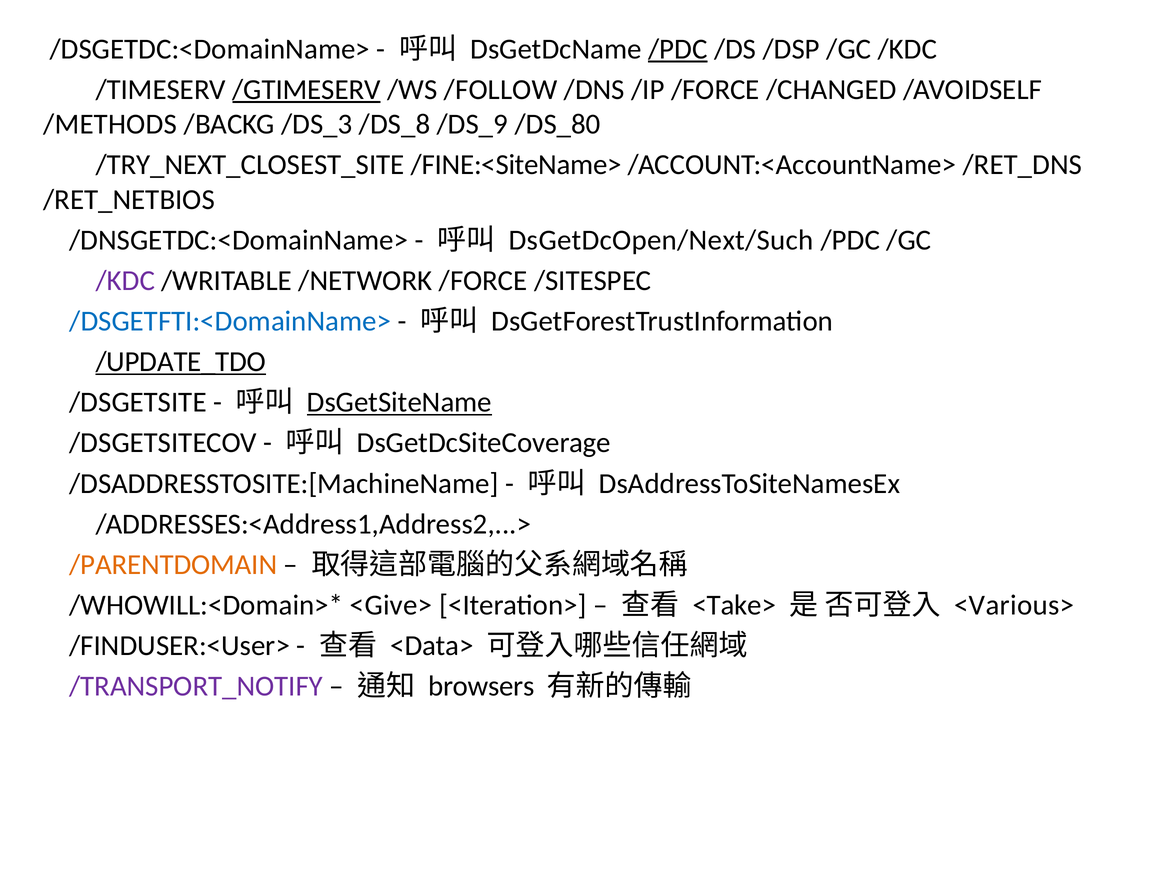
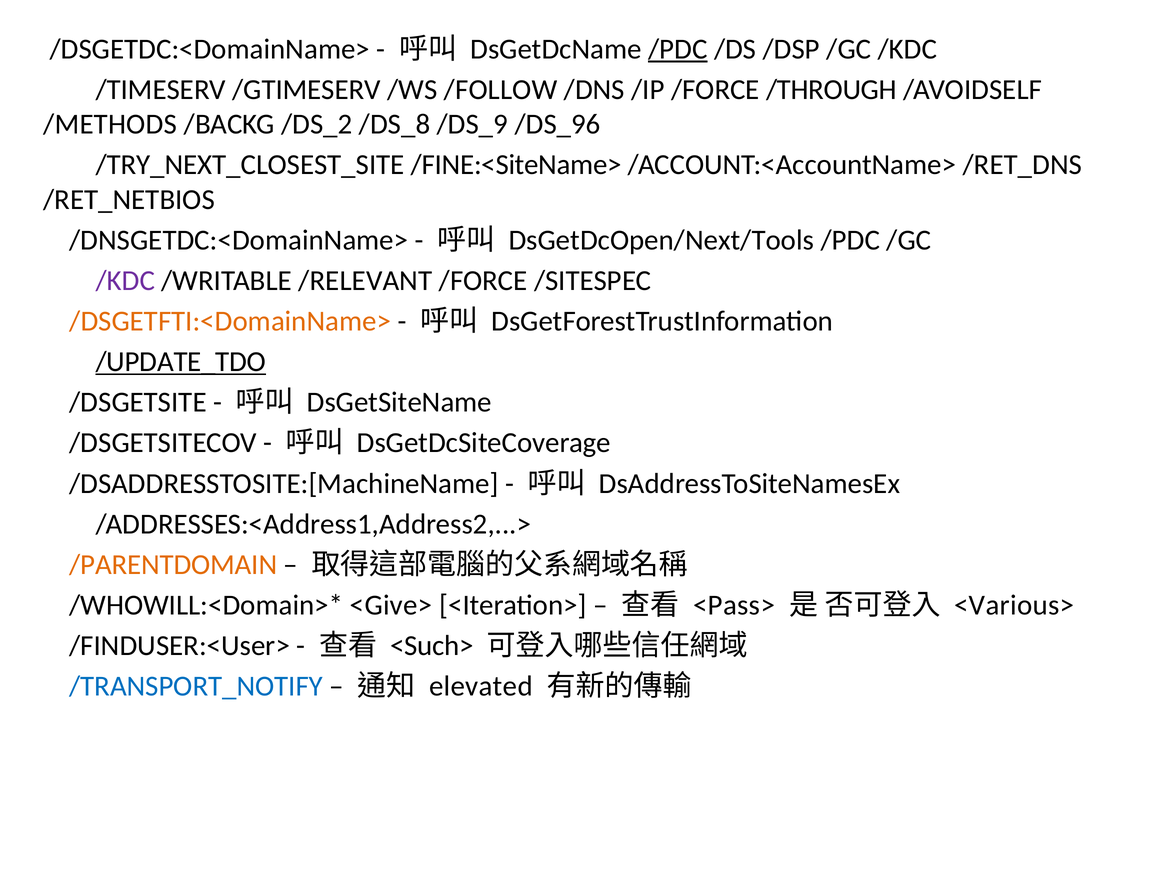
/GTIMESERV underline: present -> none (307, 89)
/CHANGED: /CHANGED -> /THROUGH (831, 89)
/DS_3: /DS_3 -> /DS_2 (317, 124)
/DS_80: /DS_80 -> /DS_96 (558, 124)
DsGetDcOpen/Next/Such: DsGetDcOpen/Next/Such -> DsGetDcOpen/Next/Tools (661, 240)
/NETWORK: /NETWORK -> /RELEVANT (365, 281)
/DSGETFTI:<DomainName> colour: blue -> orange (230, 321)
DsGetSiteName underline: present -> none (399, 402)
<Take>: <Take> -> <Pass> (734, 605)
<Data>: <Data> -> <Such> (432, 645)
/TRANSPORT_NOTIFY colour: purple -> blue (196, 686)
browsers: browsers -> elevated (481, 686)
